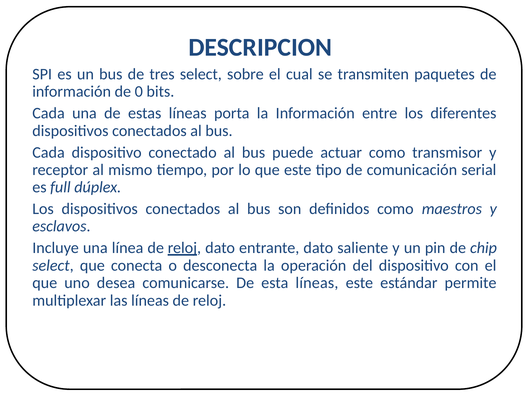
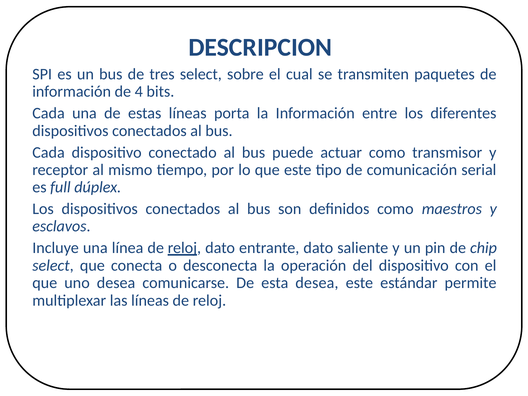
0: 0 -> 4 (139, 92)
esta líneas: líneas -> desea (317, 283)
